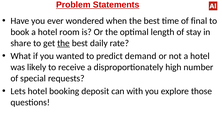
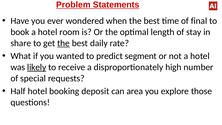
demand: demand -> segment (141, 56)
likely underline: none -> present (37, 67)
Lets: Lets -> Half (18, 91)
with: with -> area (135, 91)
